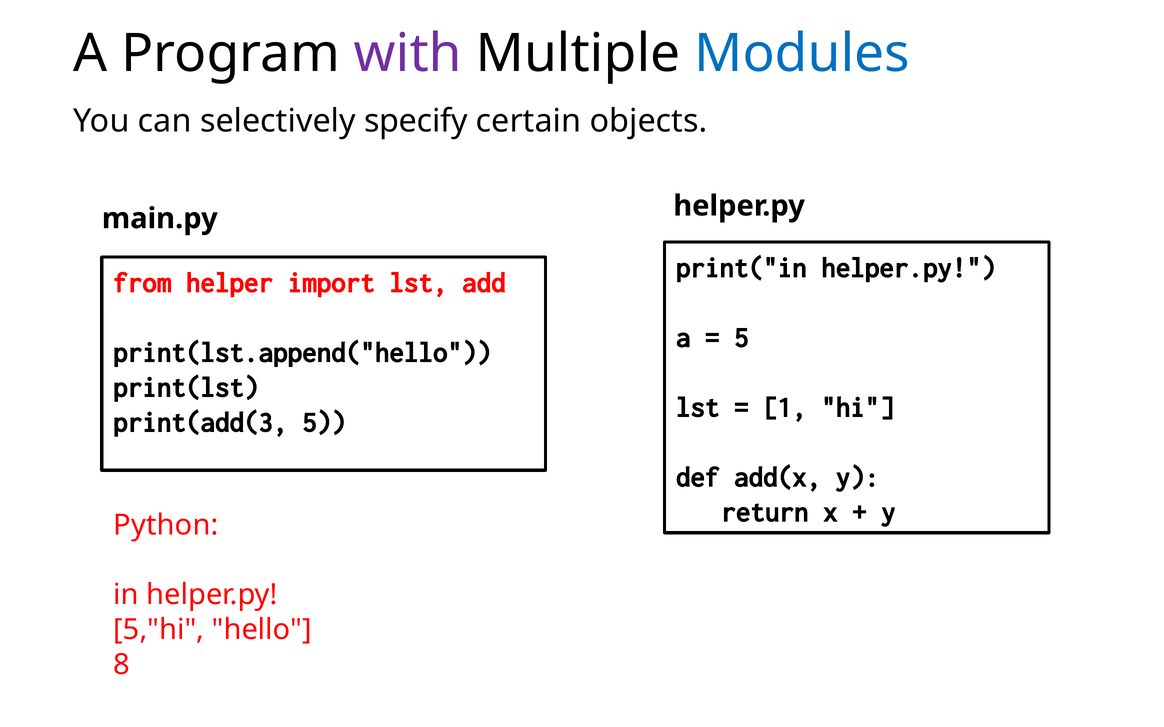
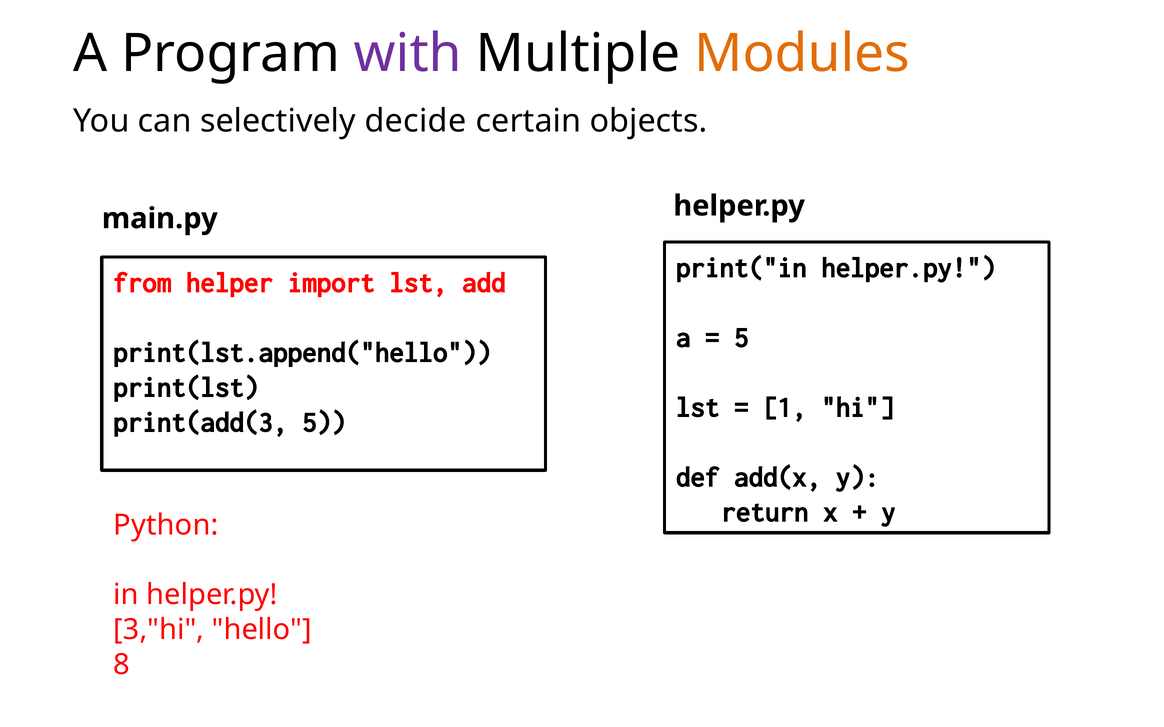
Modules colour: blue -> orange (802, 54)
specify: specify -> decide (416, 121)
5,"hi: 5,"hi -> 3,"hi (159, 630)
